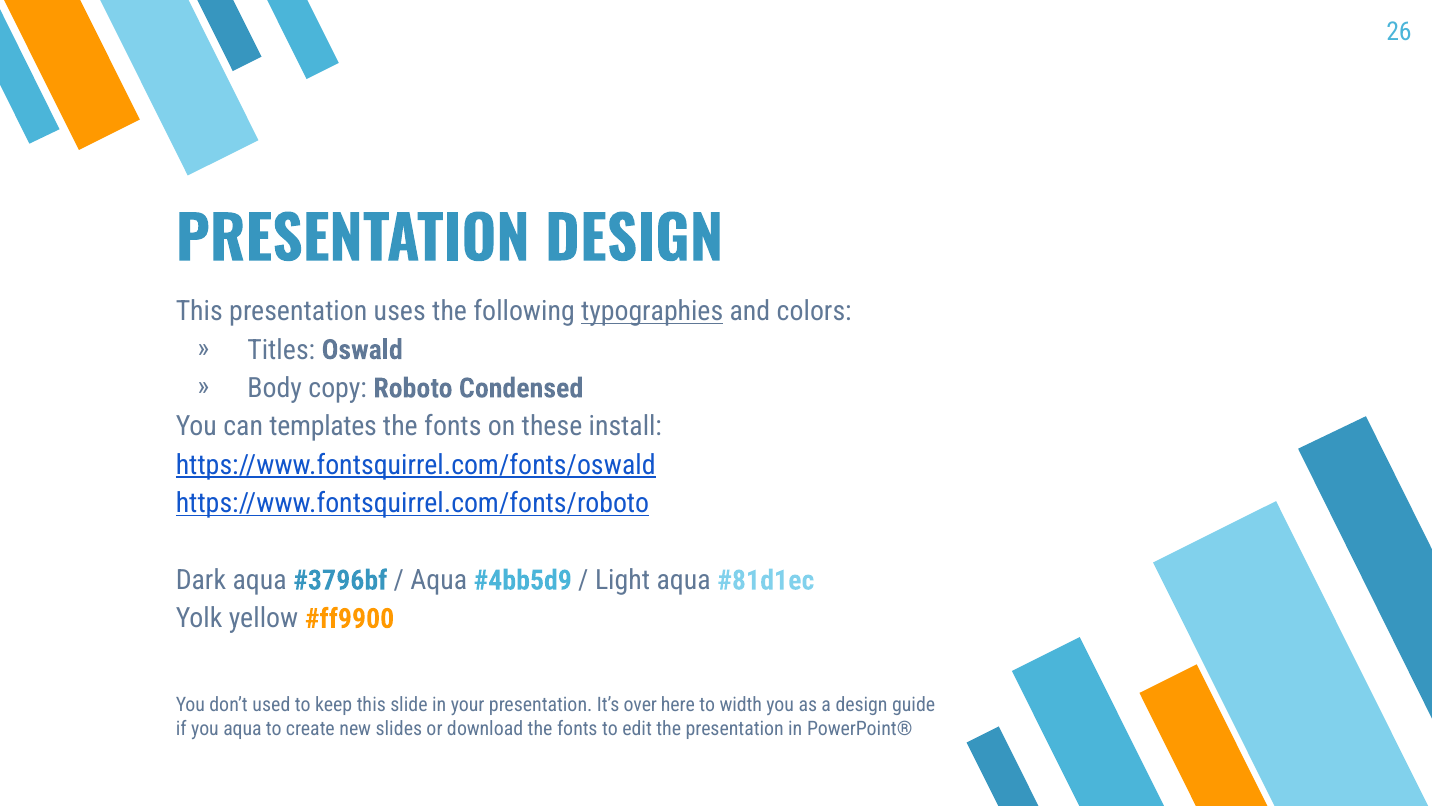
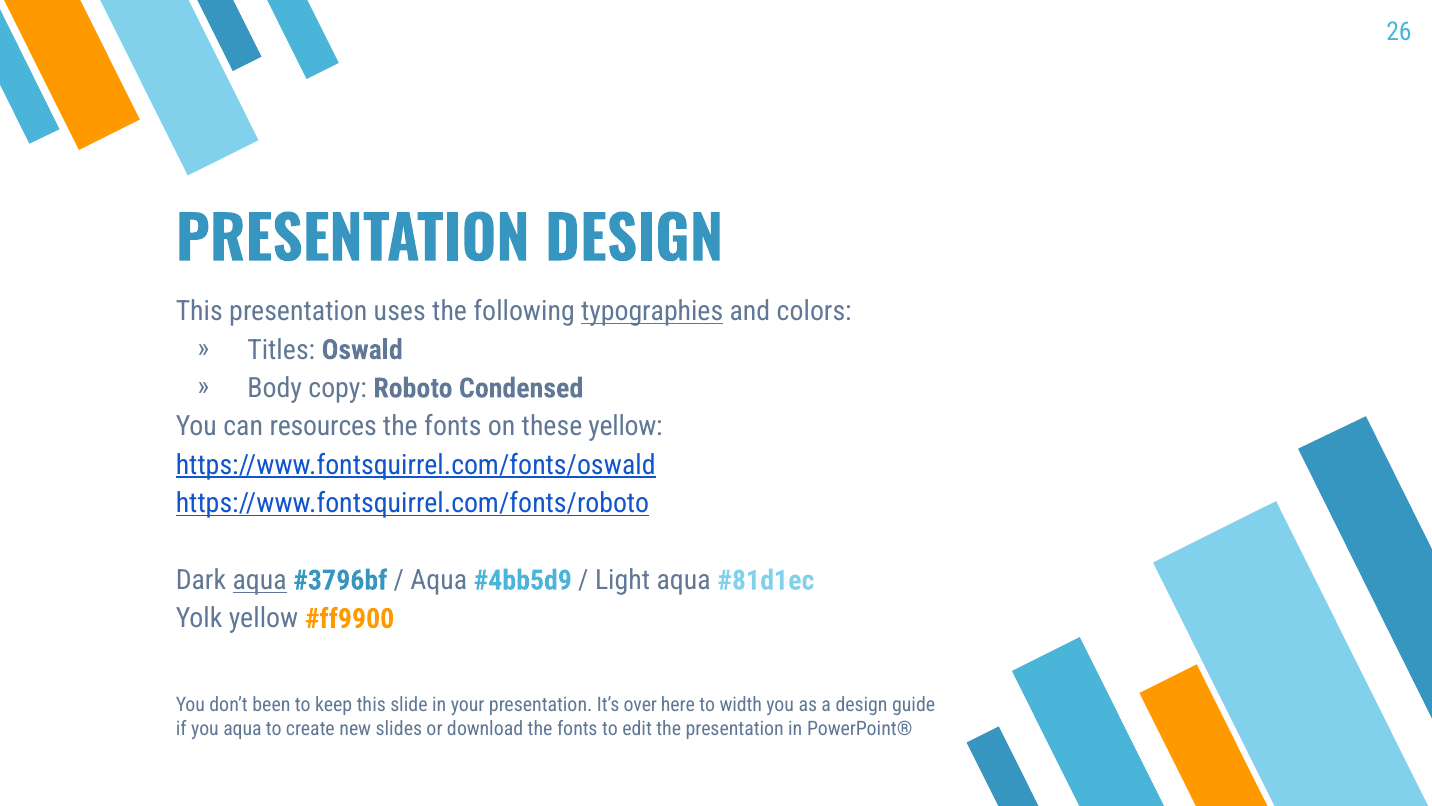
templates: templates -> resources (323, 426)
these install: install -> yellow (625, 426)
aqua underline: none -> present (260, 580)
used: used -> been (271, 705)
